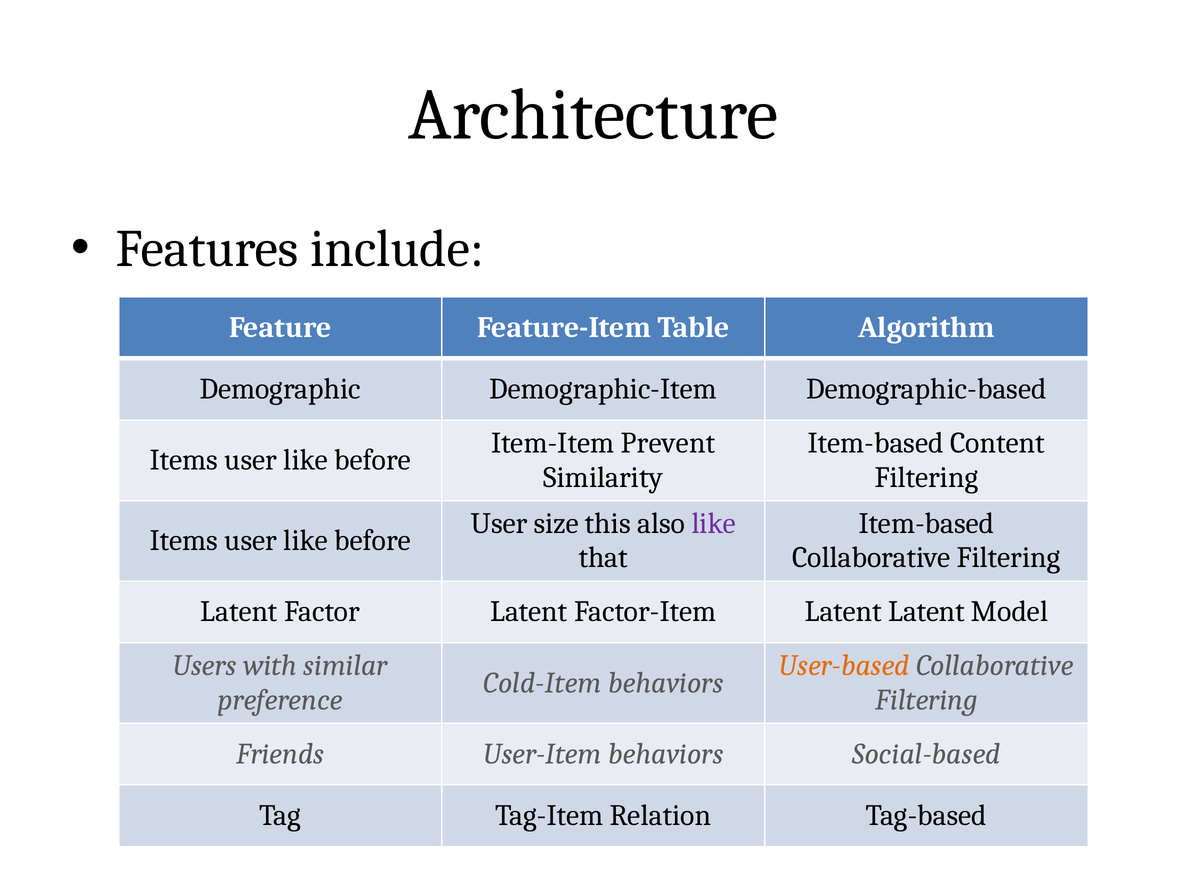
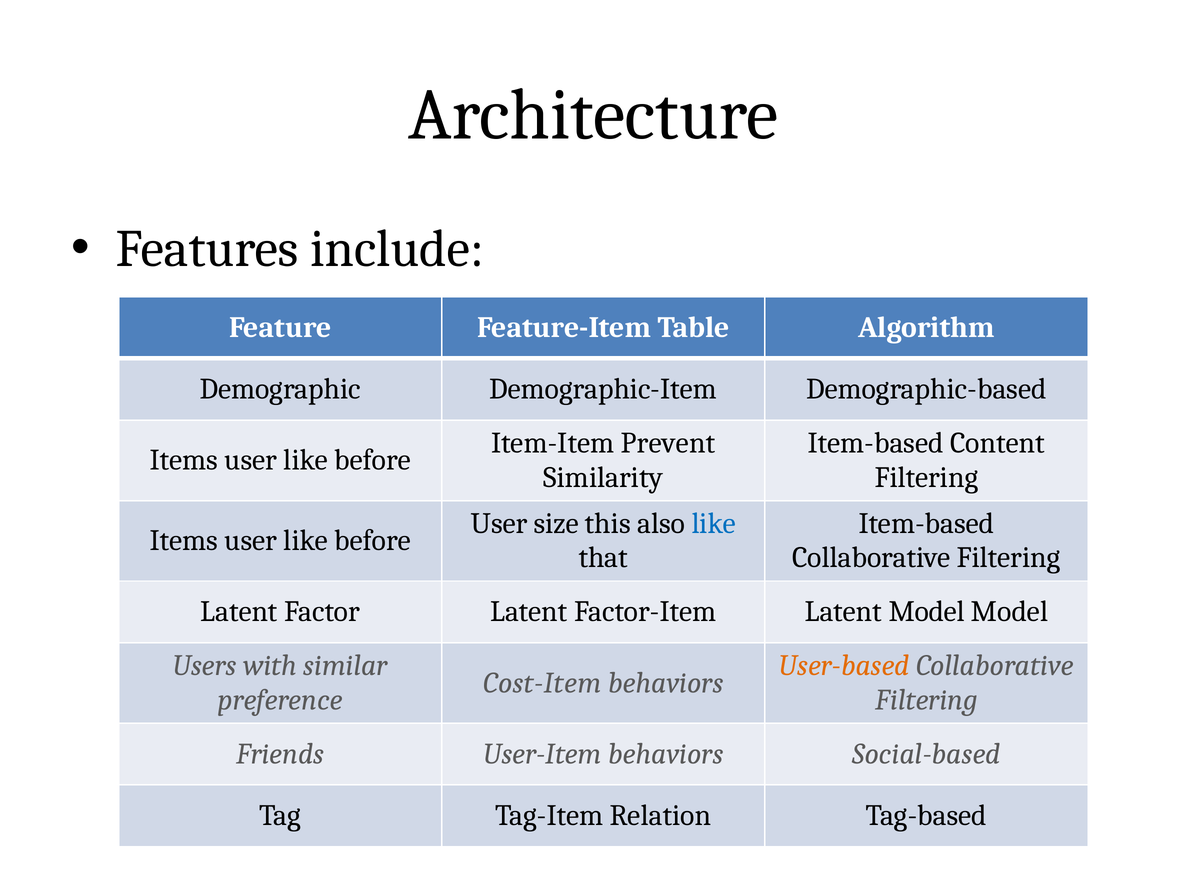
like colour: purple -> blue (714, 524)
Latent Latent: Latent -> Model (927, 612)
Cold-Item: Cold-Item -> Cost-Item (542, 683)
